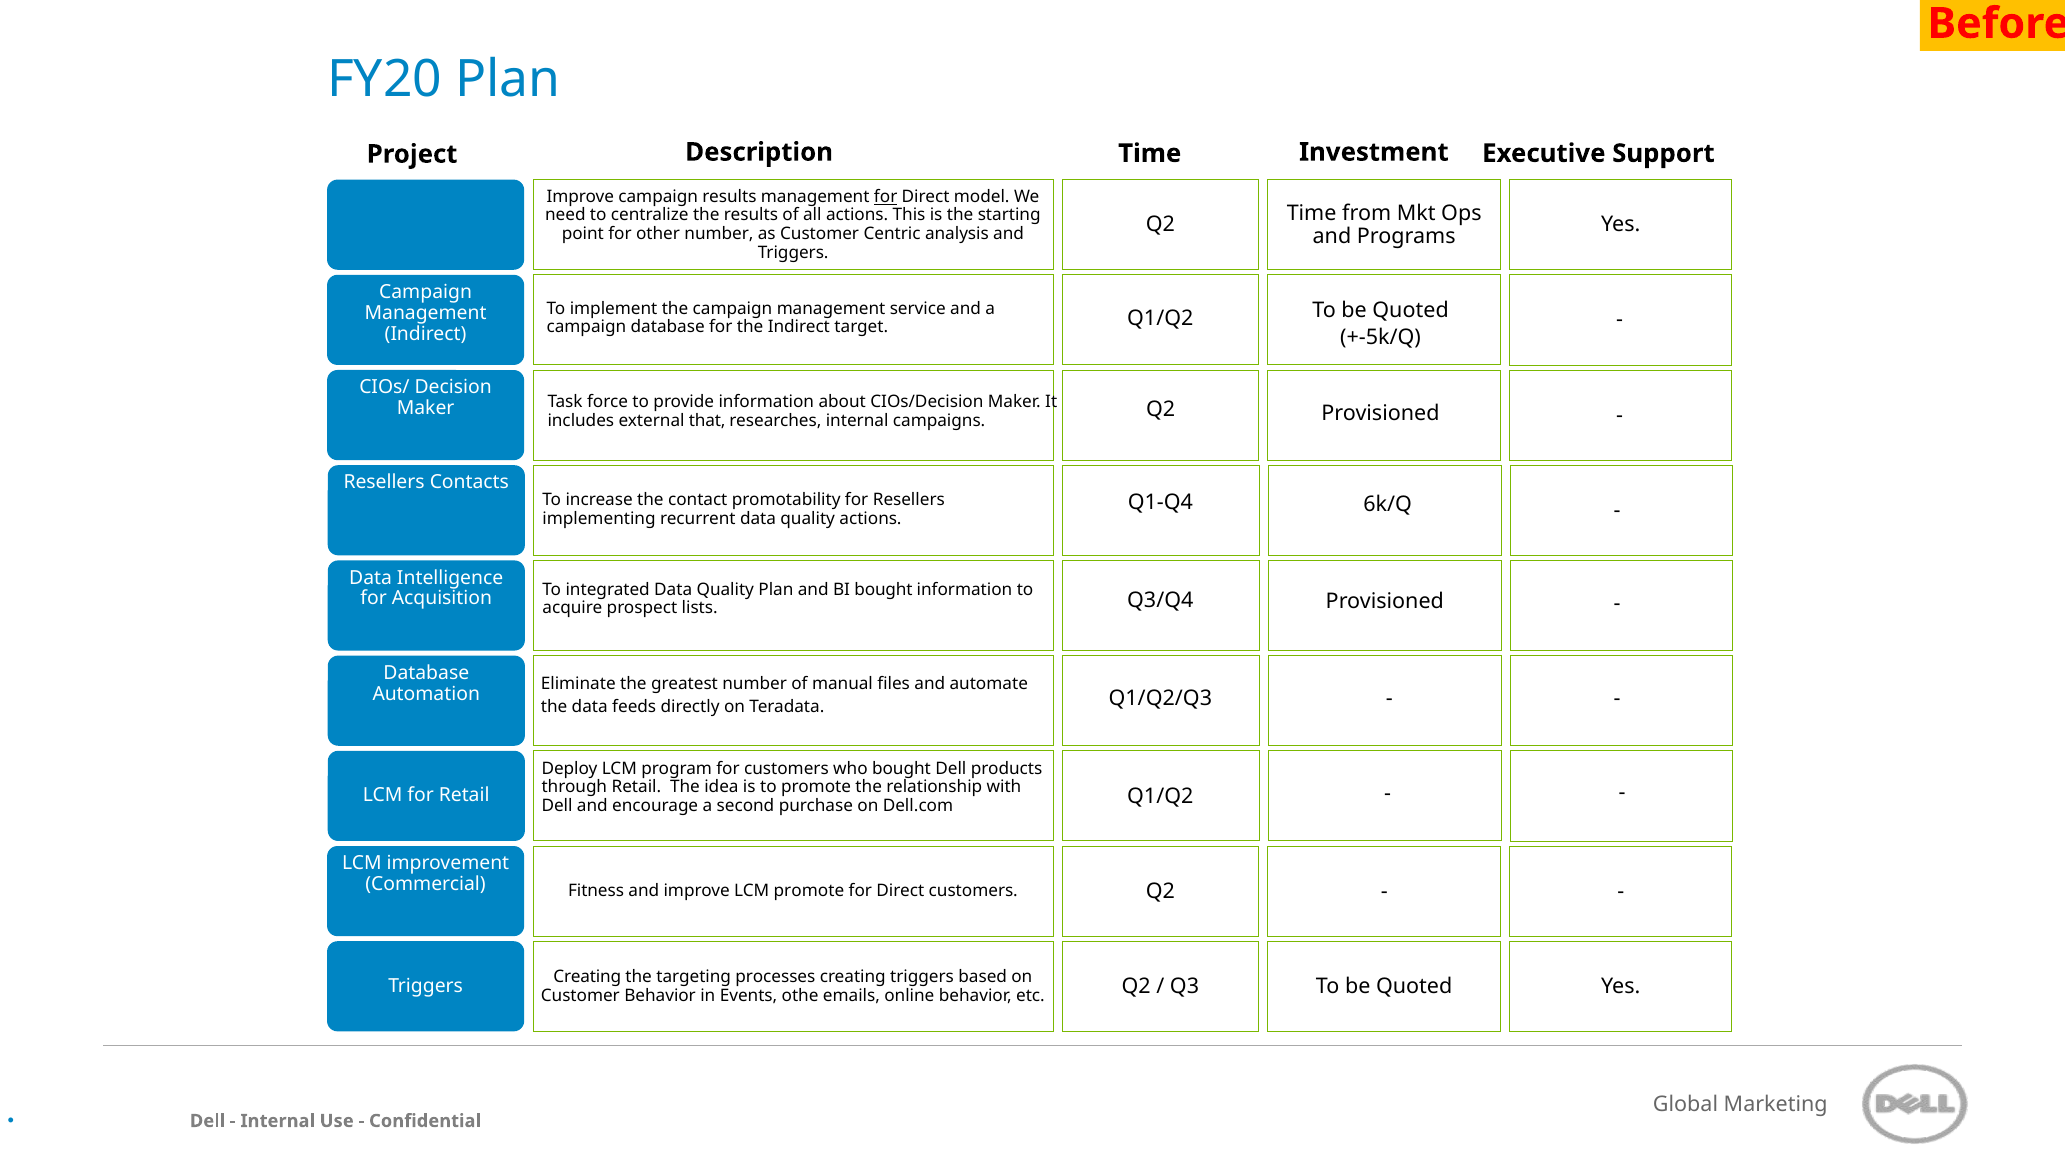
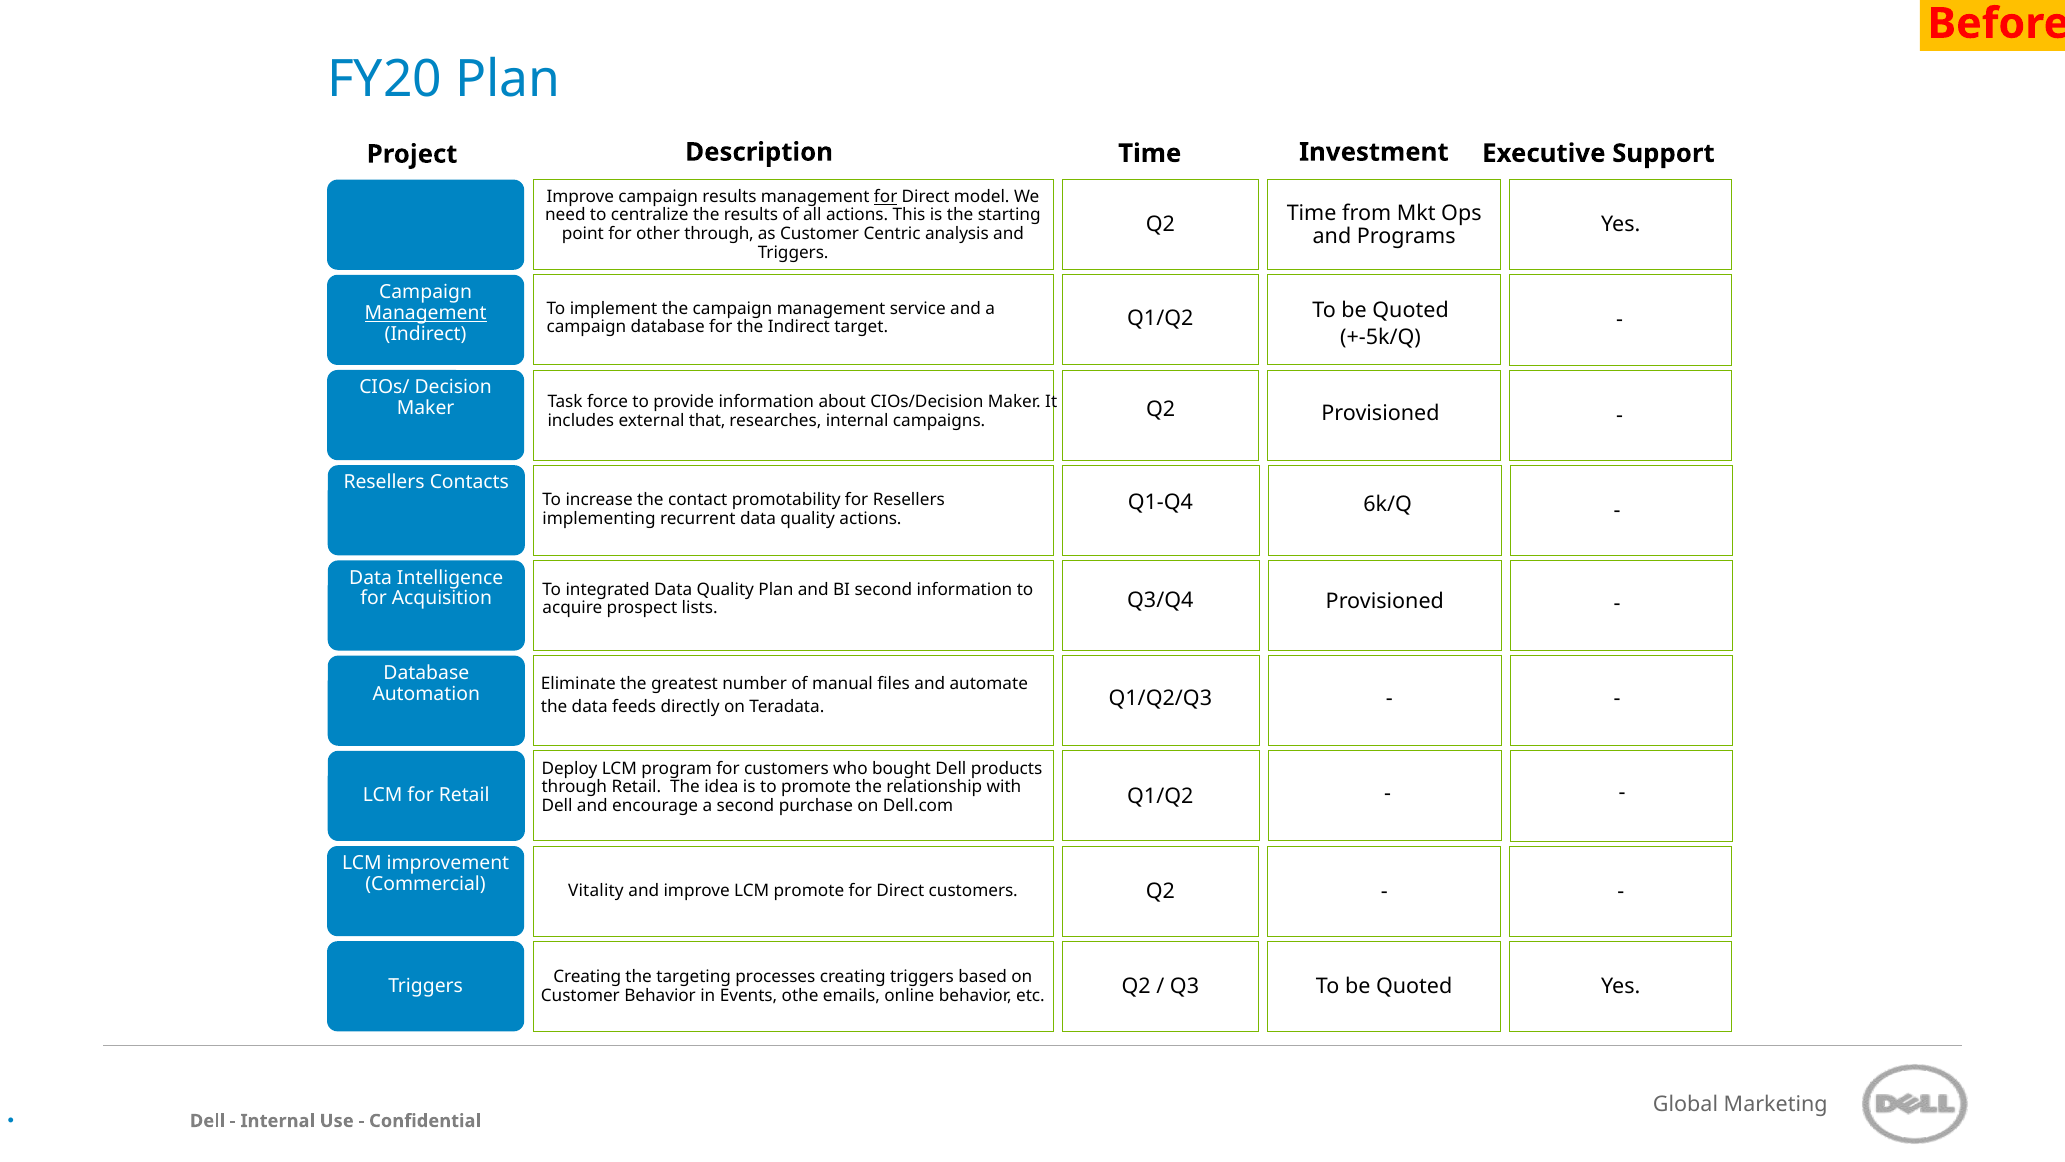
other number: number -> through (719, 234)
Management underline: none -> present (426, 313)
BI bought: bought -> second (883, 589)
Fitness: Fitness -> Vitality (596, 891)
